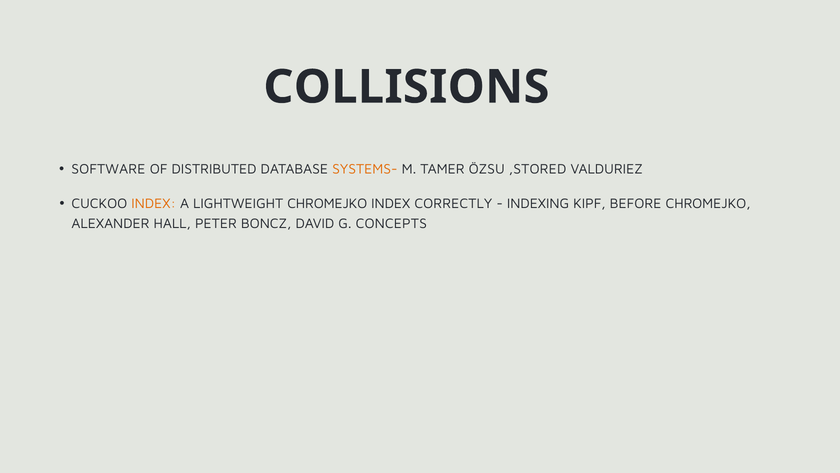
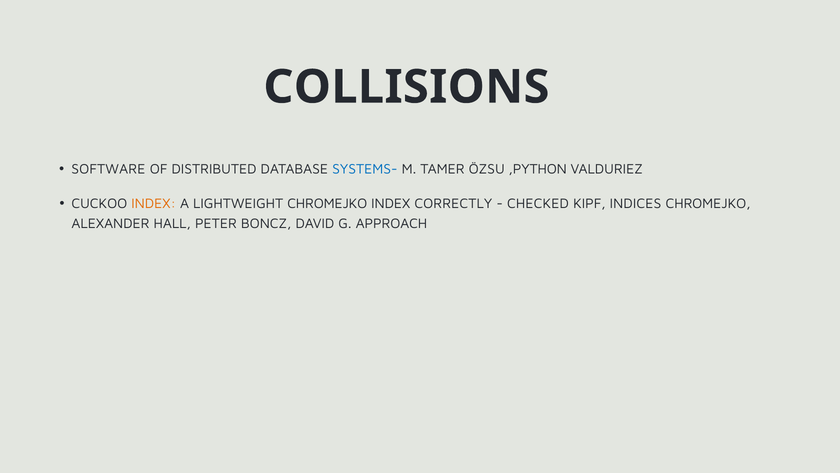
SYSTEMS- colour: orange -> blue (365, 169)
,STORED: ,STORED -> ,PYTHON (538, 169)
INDEXING: INDEXING -> CHECKED (538, 204)
BEFORE: BEFORE -> INDICES (636, 204)
CONCEPTS: CONCEPTS -> APPROACH (391, 223)
